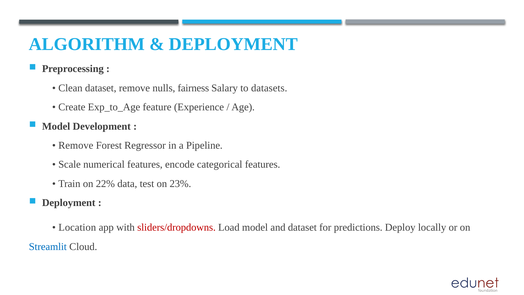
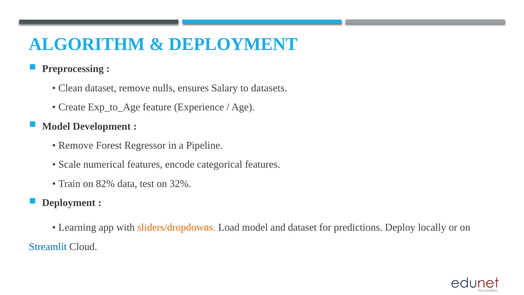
fairness: fairness -> ensures (193, 88)
22%: 22% -> 82% (105, 184)
23%: 23% -> 32% (180, 184)
Location: Location -> Learning (77, 227)
sliders/dropdowns colour: red -> orange (176, 227)
